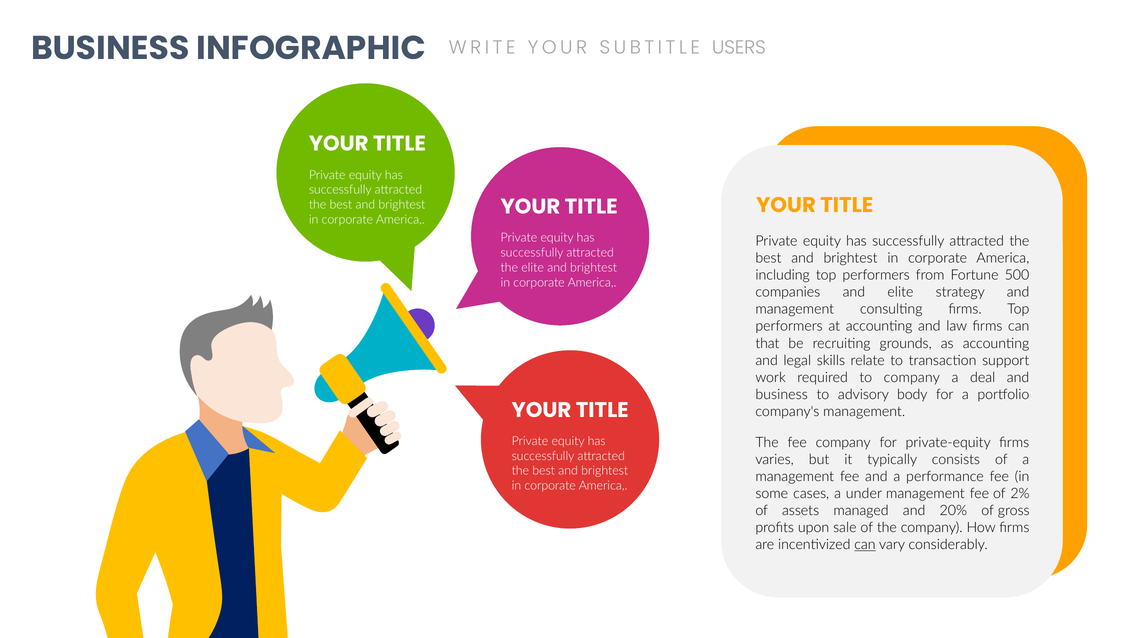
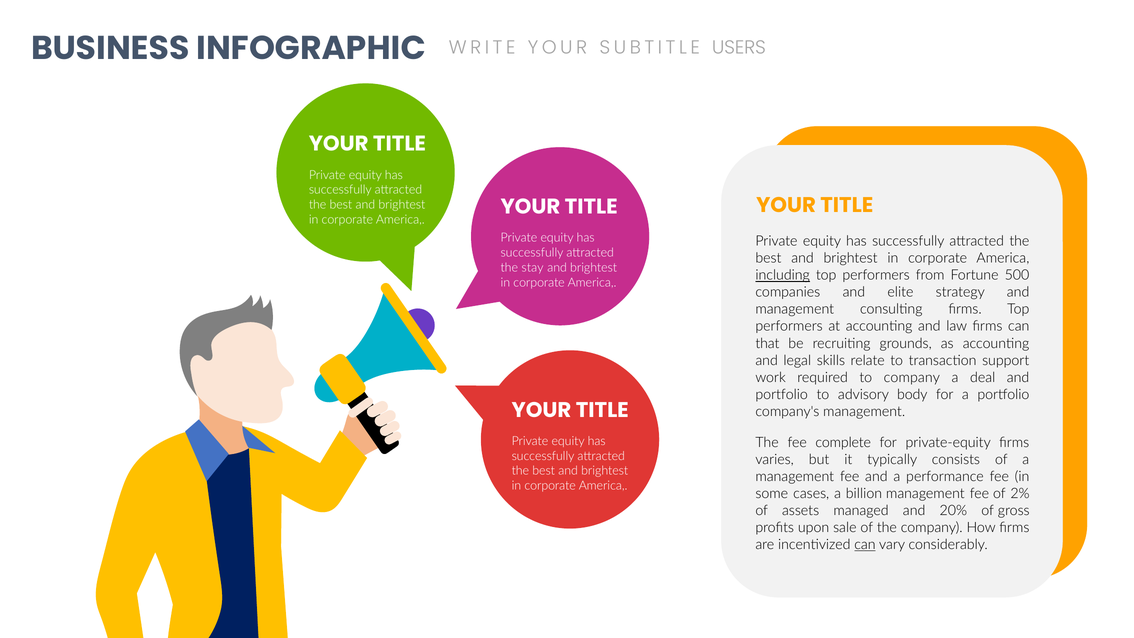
the elite: elite -> stay (533, 268)
including underline: none -> present (783, 275)
business: business -> portfolio (782, 394)
fee company: company -> complete (843, 442)
under: under -> billion (864, 494)
